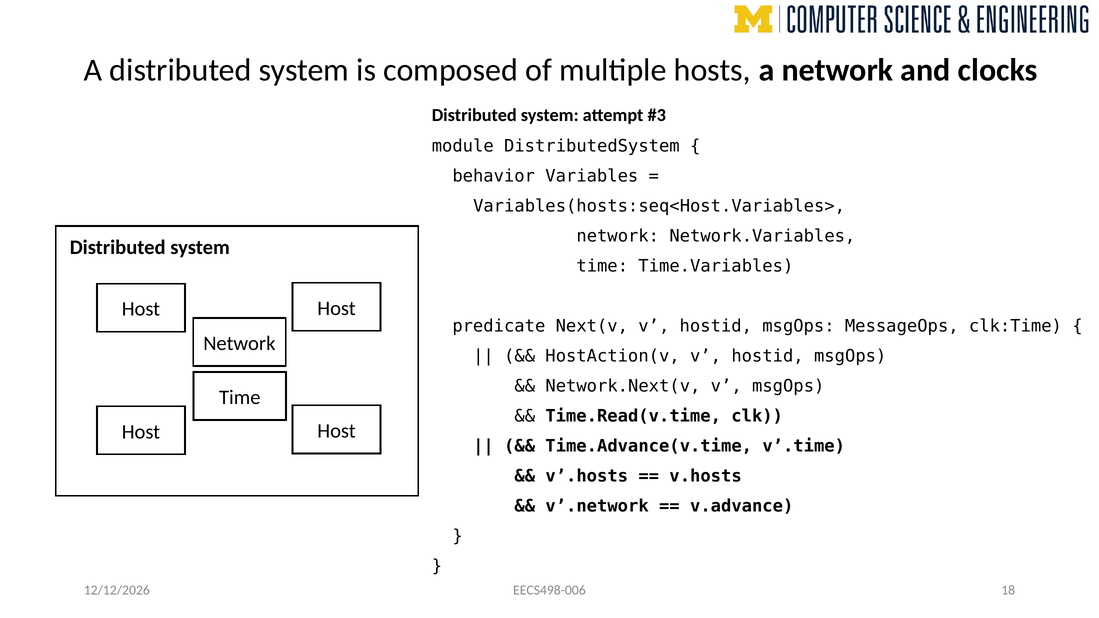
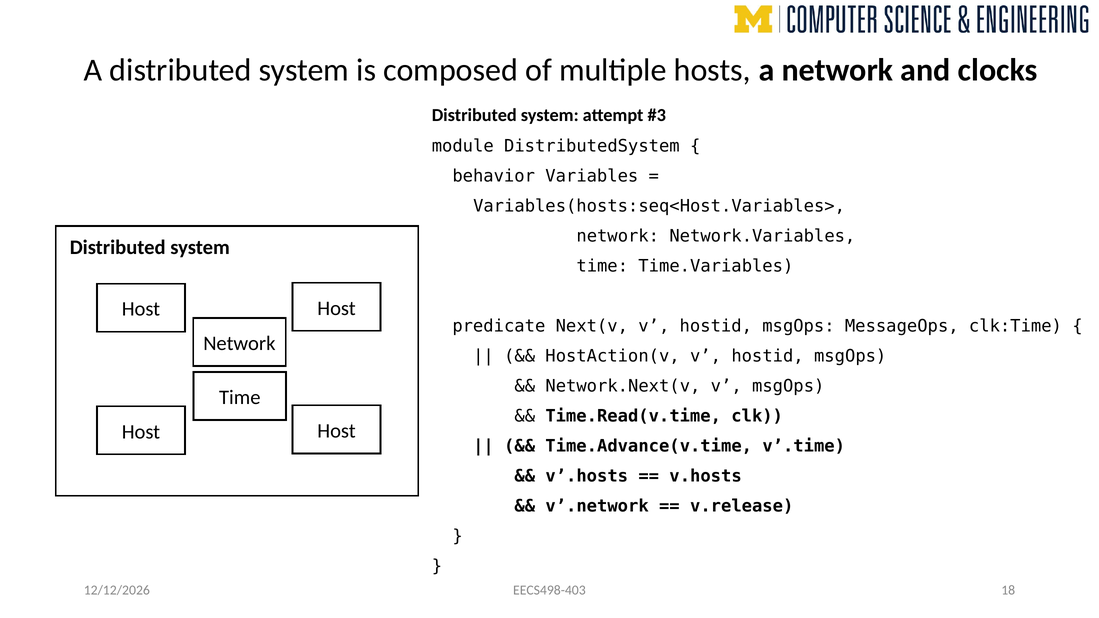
v.advance: v.advance -> v.release (742, 506)
EECS498-006: EECS498-006 -> EECS498-403 (549, 590)
